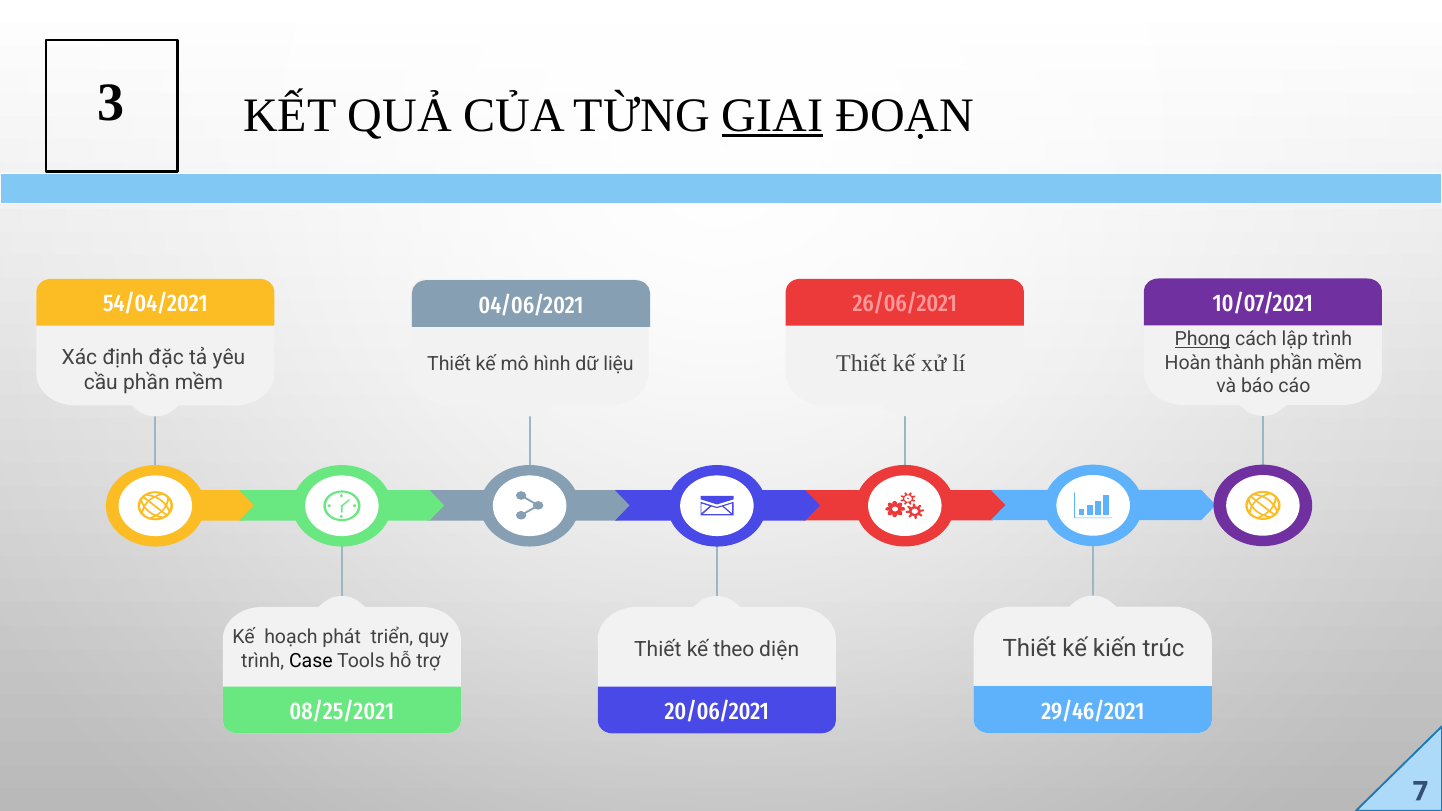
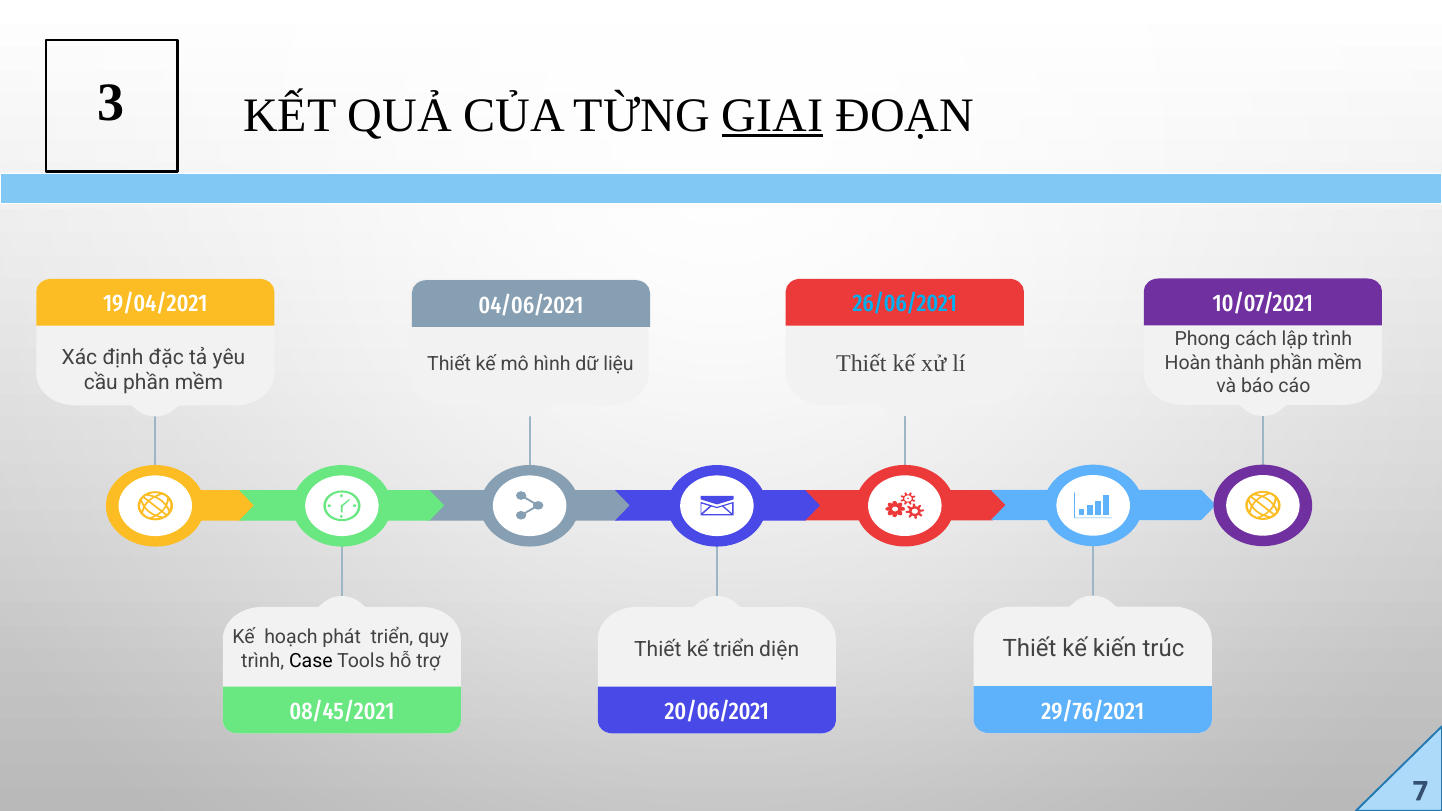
54/04/2021: 54/04/2021 -> 19/04/2021 (155, 304)
26/06/2021 colour: pink -> light blue (905, 304)
Phong underline: present -> none (1203, 339)
kế theo: theo -> triển (734, 649)
29/46/2021: 29/46/2021 -> 29/76/2021 (1093, 711)
08/25/2021: 08/25/2021 -> 08/45/2021 (342, 712)
